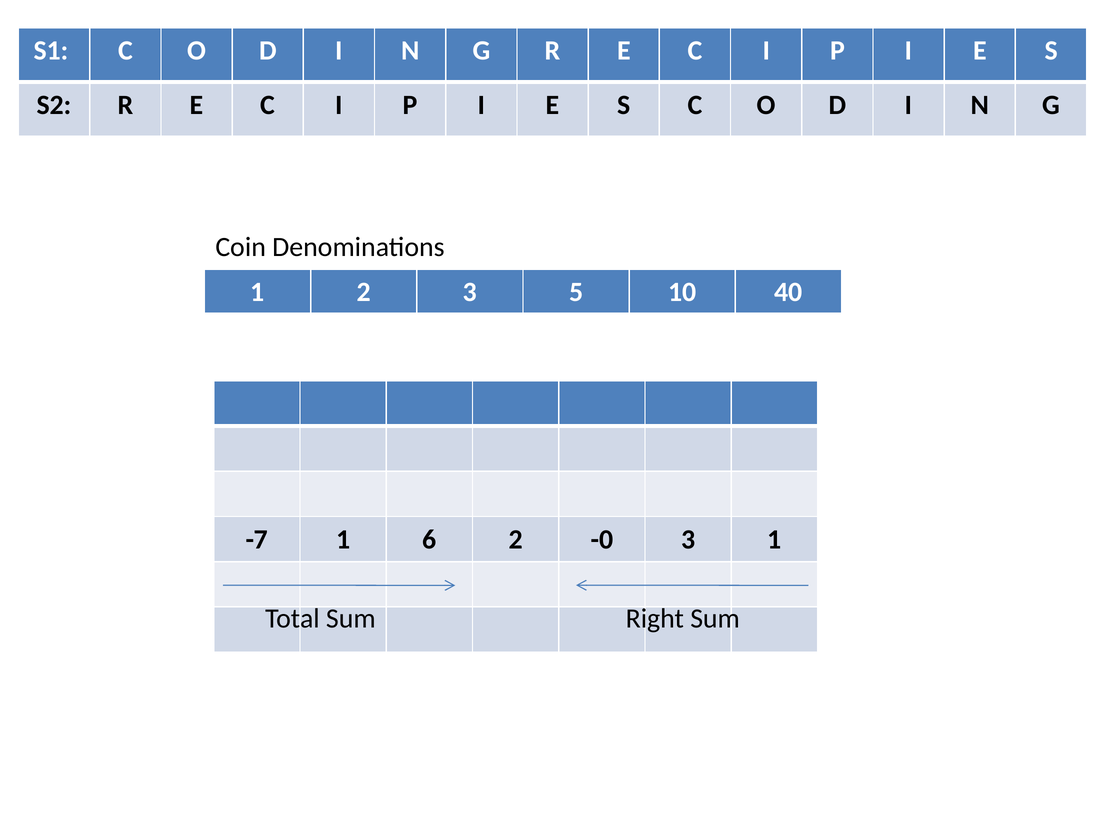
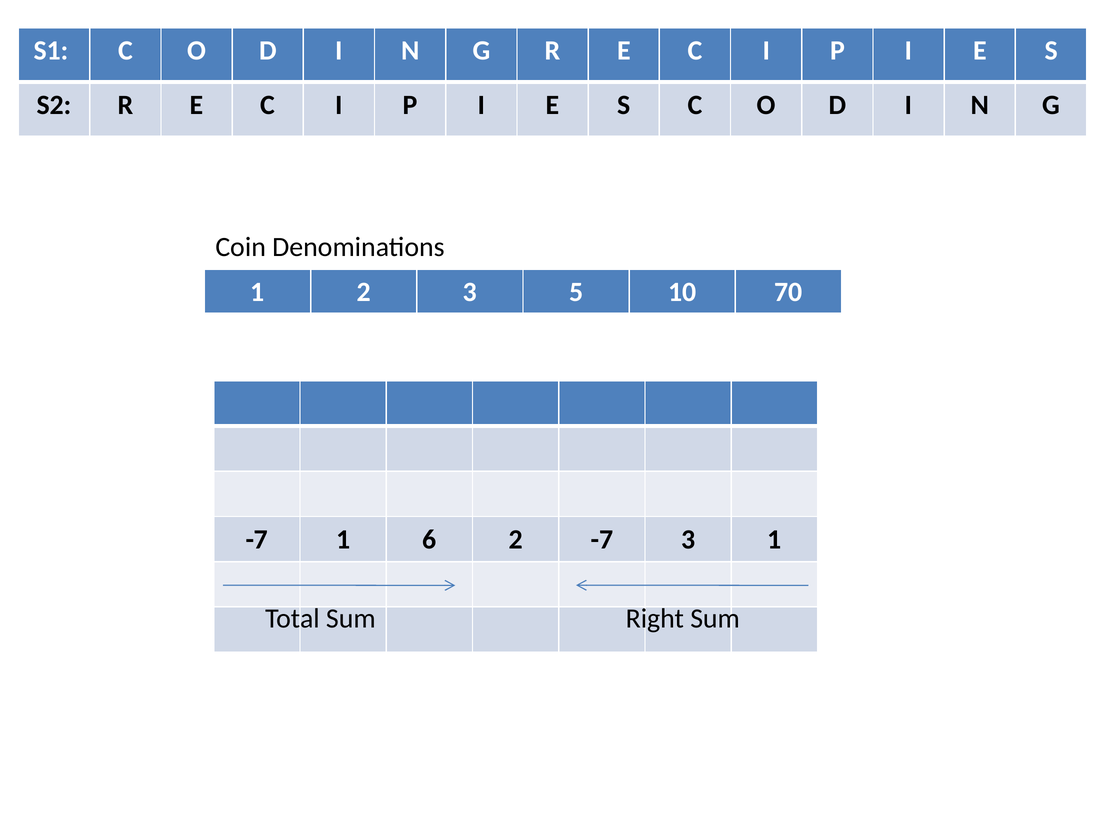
40: 40 -> 70 (788, 292)
2 -0: -0 -> -7 (602, 540)
